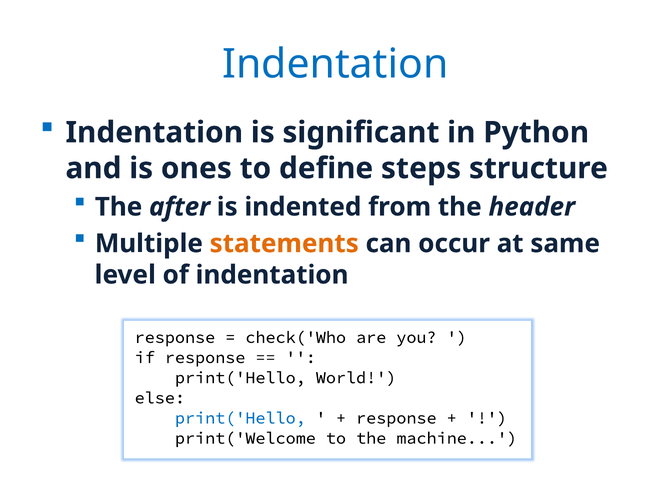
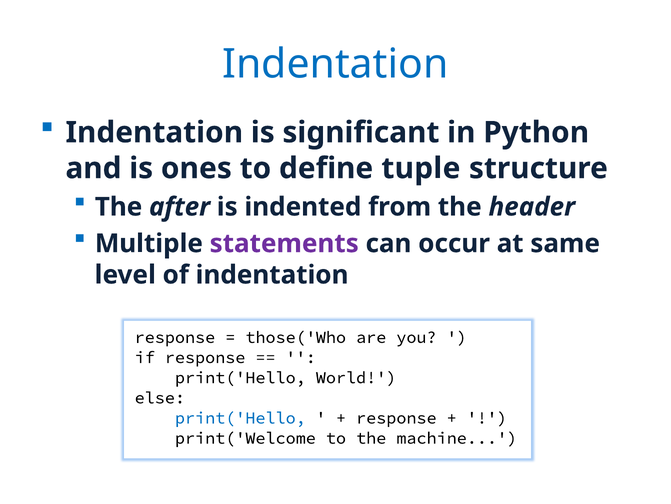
steps: steps -> tuple (421, 168)
statements colour: orange -> purple (284, 243)
check('Who: check('Who -> those('Who (296, 337)
